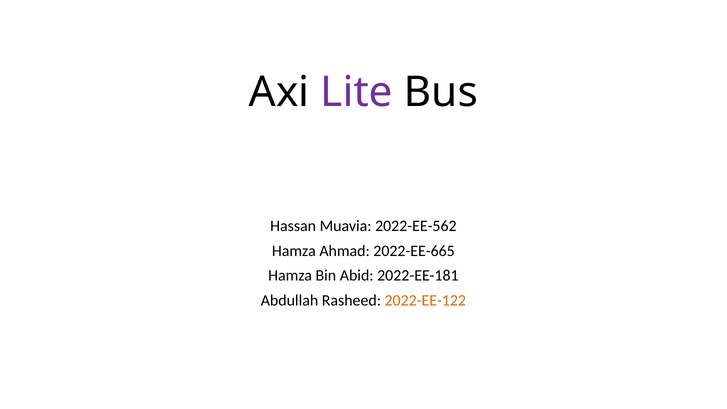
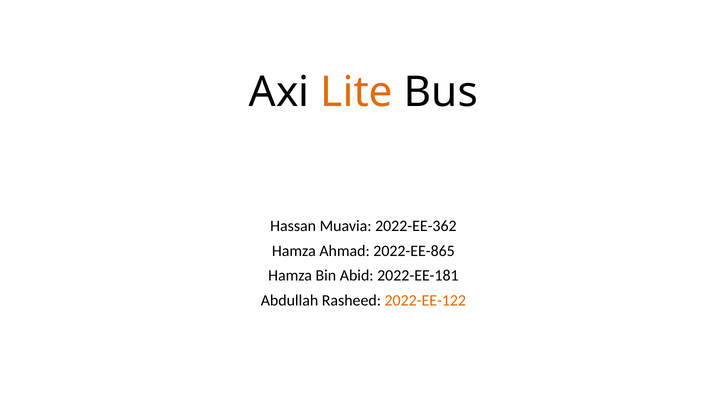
Lite colour: purple -> orange (357, 92)
2022-EE-562: 2022-EE-562 -> 2022-EE-362 (416, 226)
2022-EE-665: 2022-EE-665 -> 2022-EE-865 (414, 251)
